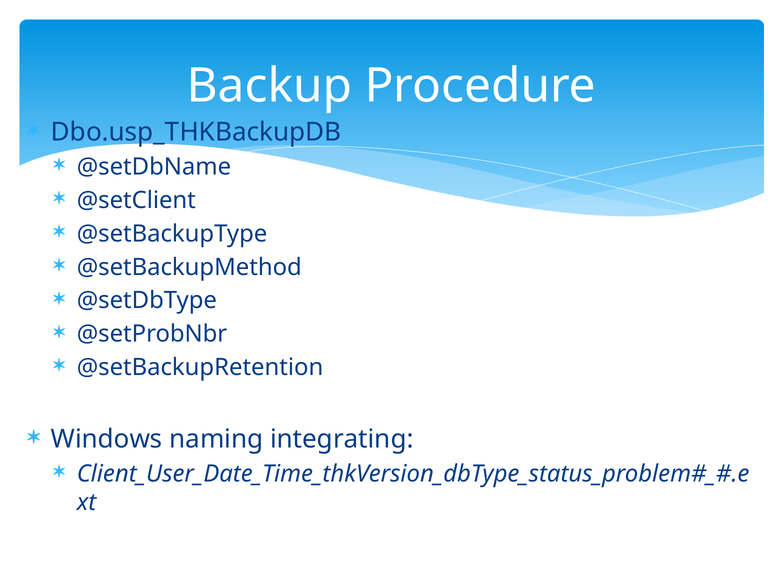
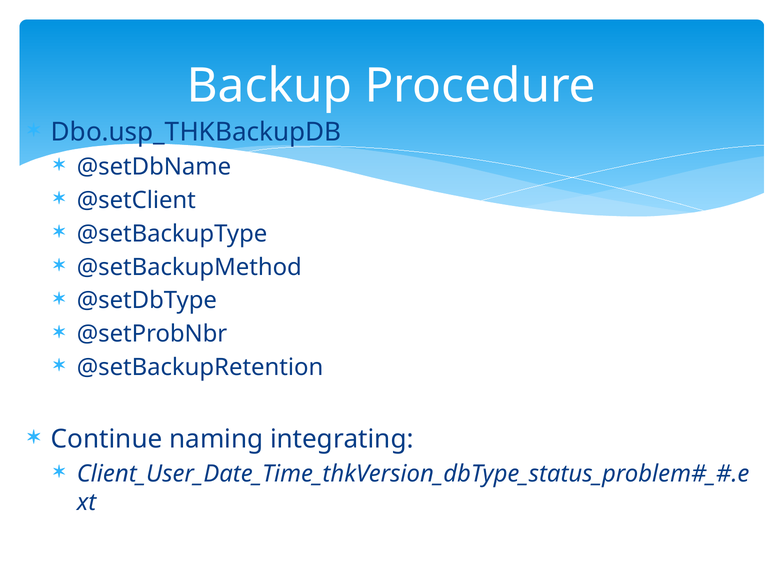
Windows: Windows -> Continue (107, 440)
